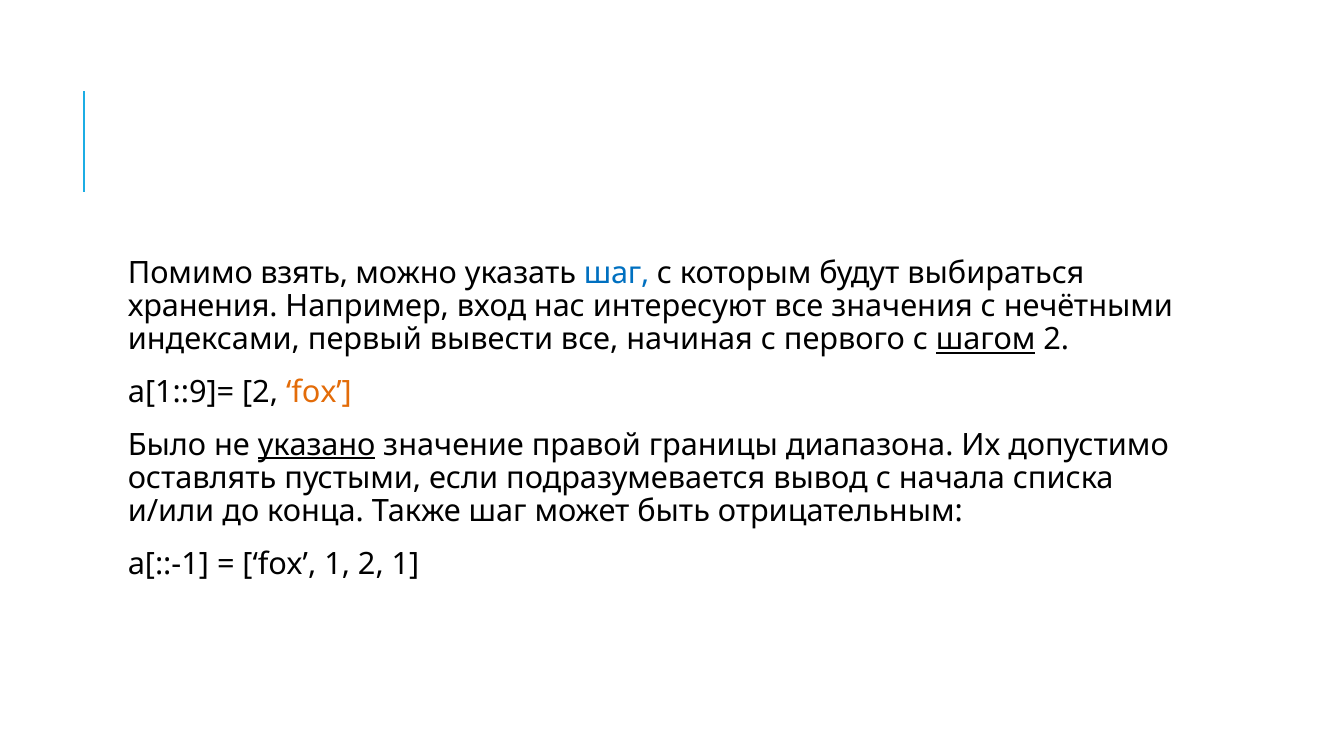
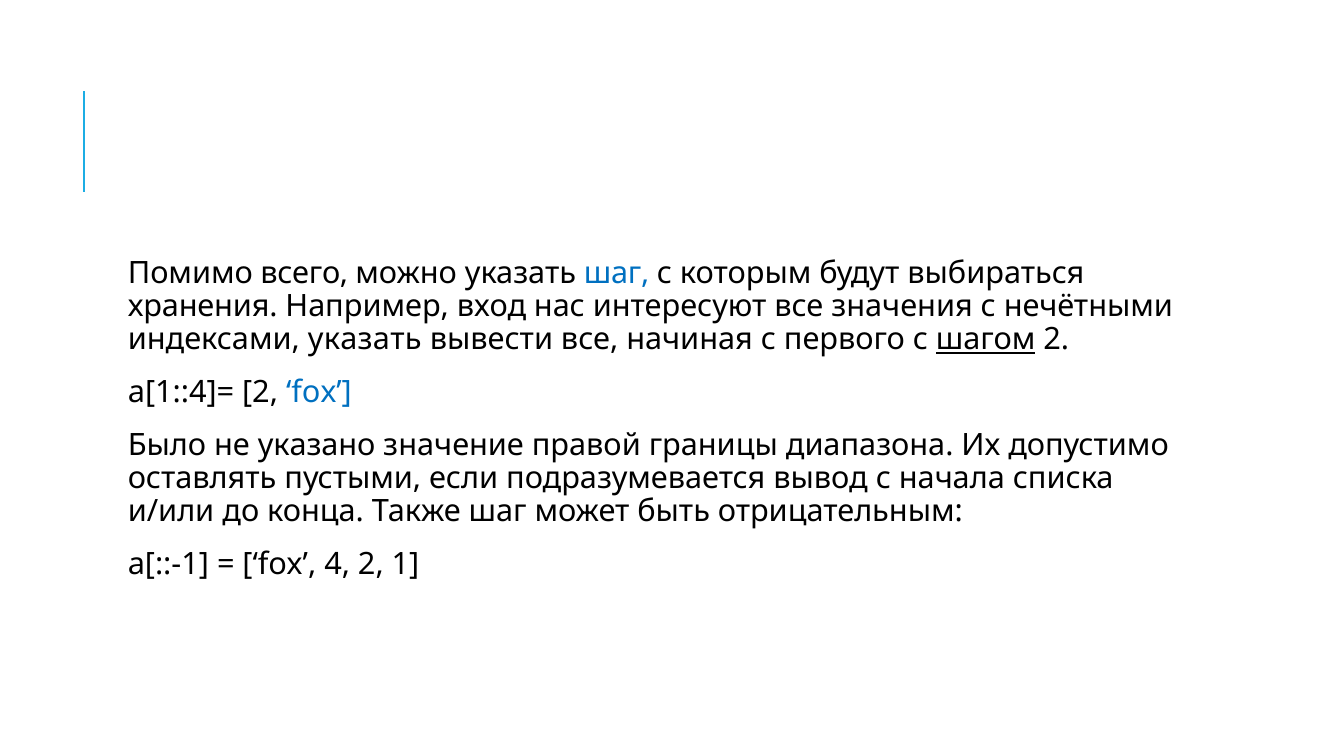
взять: взять -> всего (304, 273)
индексами первый: первый -> указать (365, 339)
a[1::9]=: a[1::9]= -> a[1::4]= (181, 392)
fox colour: orange -> blue (319, 392)
указано underline: present -> none (317, 445)
fox 1: 1 -> 4 (337, 564)
